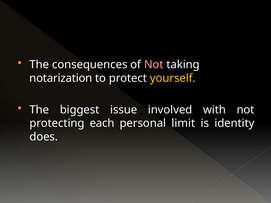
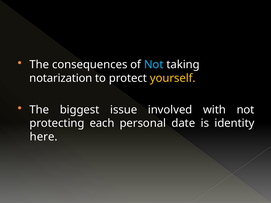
Not colour: pink -> light blue (154, 65)
limit: limit -> date (183, 123)
does: does -> here (44, 137)
